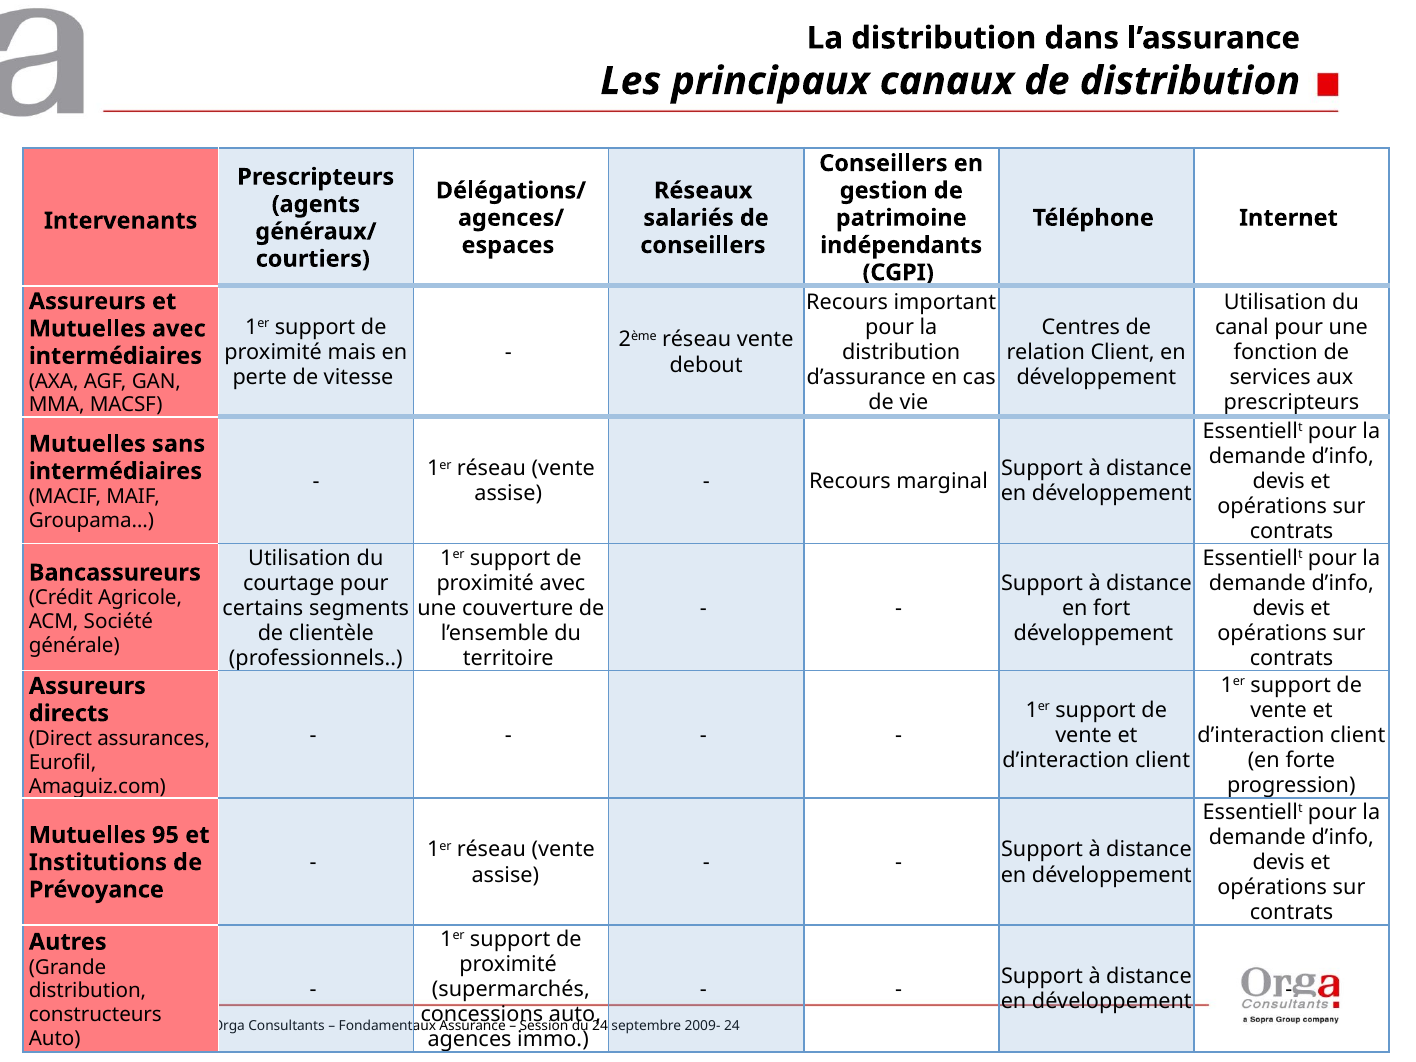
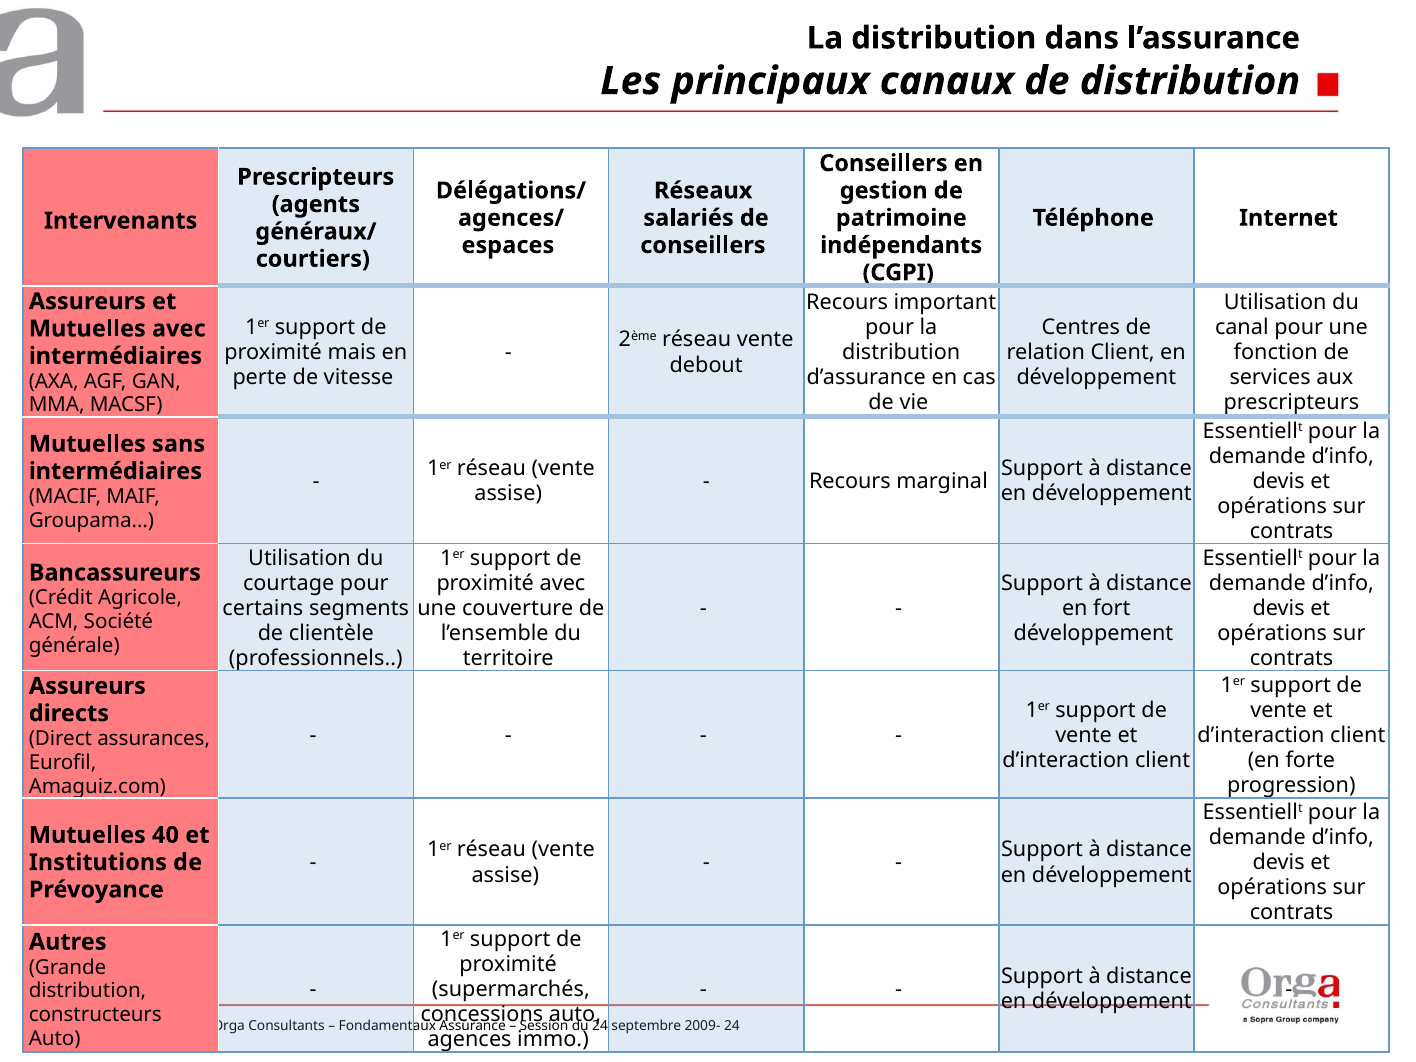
95: 95 -> 40 (165, 835)
